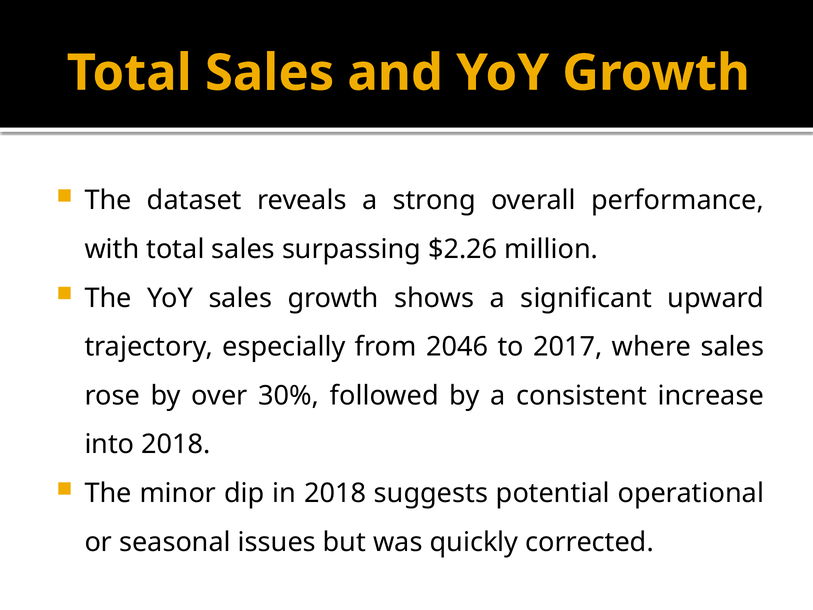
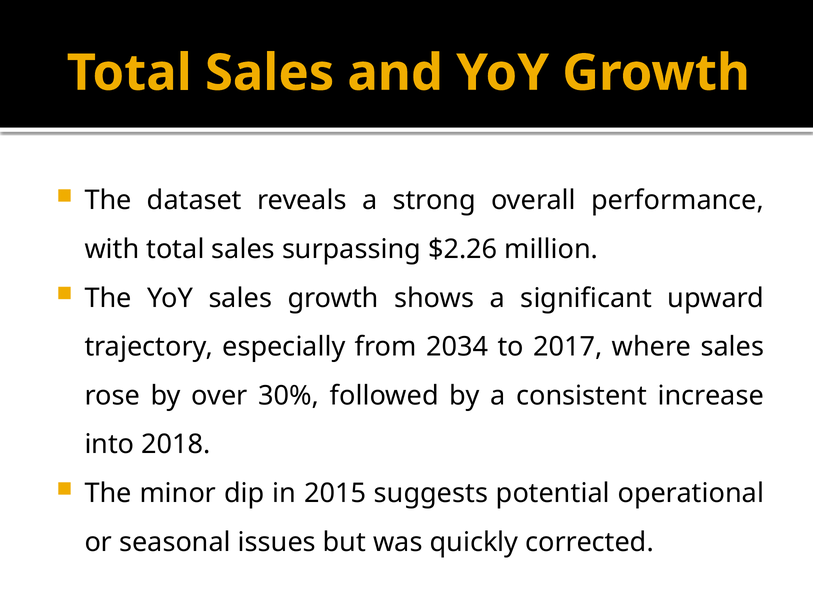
2046: 2046 -> 2034 (457, 347)
in 2018: 2018 -> 2015 (335, 493)
